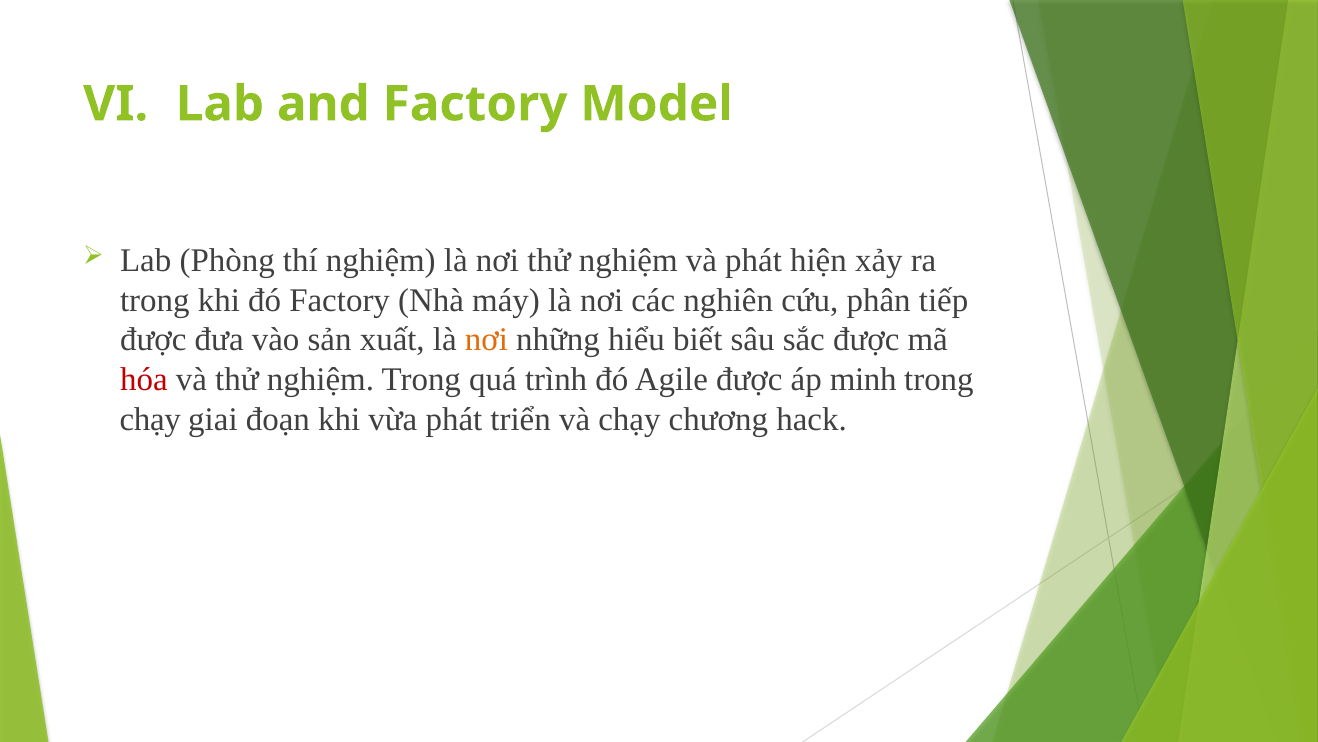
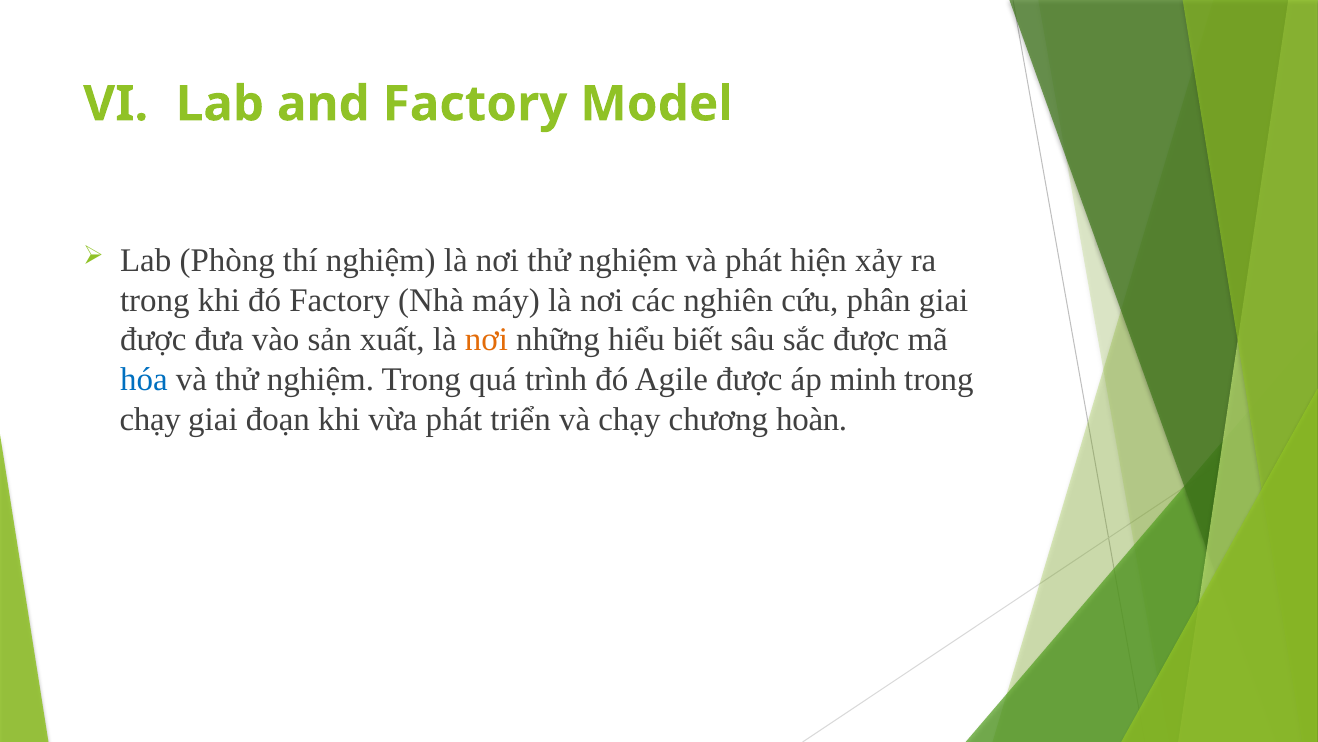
phân tiếp: tiếp -> giai (944, 300)
hóa colour: red -> blue (144, 379)
hack: hack -> hoàn (812, 419)
